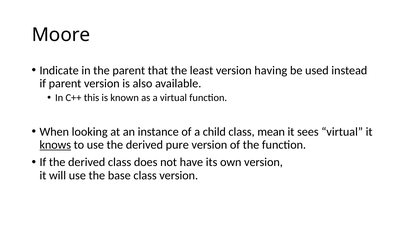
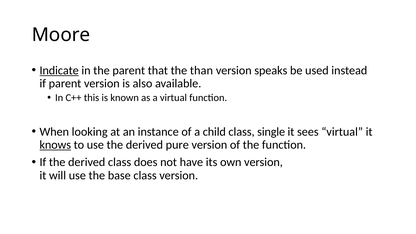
Indicate underline: none -> present (59, 70)
least: least -> than (201, 70)
having: having -> speaks (271, 70)
mean: mean -> single (271, 132)
